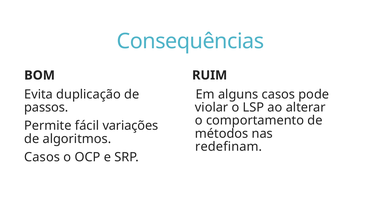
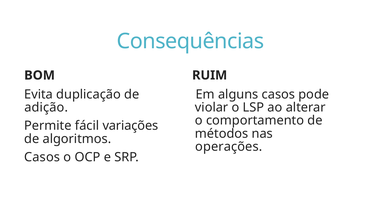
passos: passos -> adição (46, 107)
redefinam: redefinam -> operações (229, 147)
